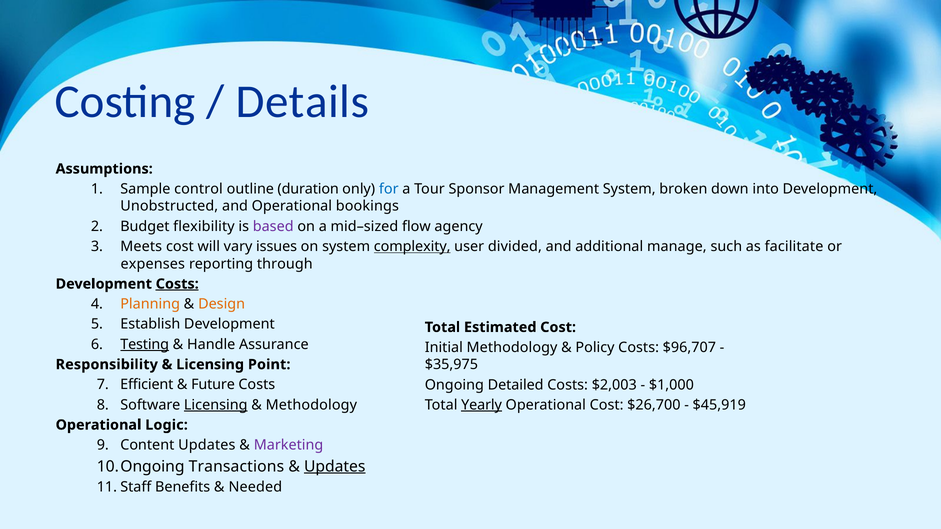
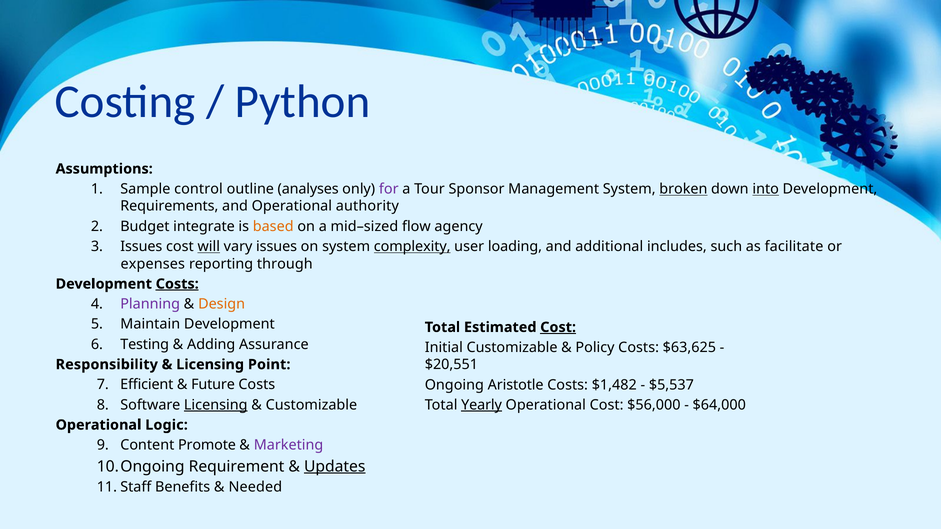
Details: Details -> Python (303, 102)
duration: duration -> analyses (308, 189)
for colour: blue -> purple (389, 189)
broken underline: none -> present (683, 189)
into underline: none -> present (766, 189)
Unobstructed: Unobstructed -> Requirements (169, 206)
bookings: bookings -> authority (367, 206)
flexibility: flexibility -> integrate (204, 227)
based colour: purple -> orange (273, 227)
Meets: Meets -> Issues (141, 247)
will underline: none -> present (209, 247)
divided: divided -> loading (515, 247)
manage: manage -> includes (677, 247)
Planning colour: orange -> purple (150, 304)
Establish: Establish -> Maintain (150, 324)
Cost underline: none -> present (558, 327)
Testing underline: present -> none (145, 345)
Handle: Handle -> Adding (211, 345)
Initial Methodology: Methodology -> Customizable (512, 348)
$96,707: $96,707 -> $63,625 (689, 348)
$35,975: $35,975 -> $20,551 (451, 365)
Detailed: Detailed -> Aristotle (516, 385)
$2,003: $2,003 -> $1,482 (614, 385)
$1,000: $1,000 -> $5,537 (671, 385)
Methodology: Methodology -> Customizable (311, 405)
$26,700: $26,700 -> $56,000 (654, 405)
$45,919: $45,919 -> $64,000 (719, 405)
Content Updates: Updates -> Promote (207, 445)
Transactions: Transactions -> Requirement (237, 467)
